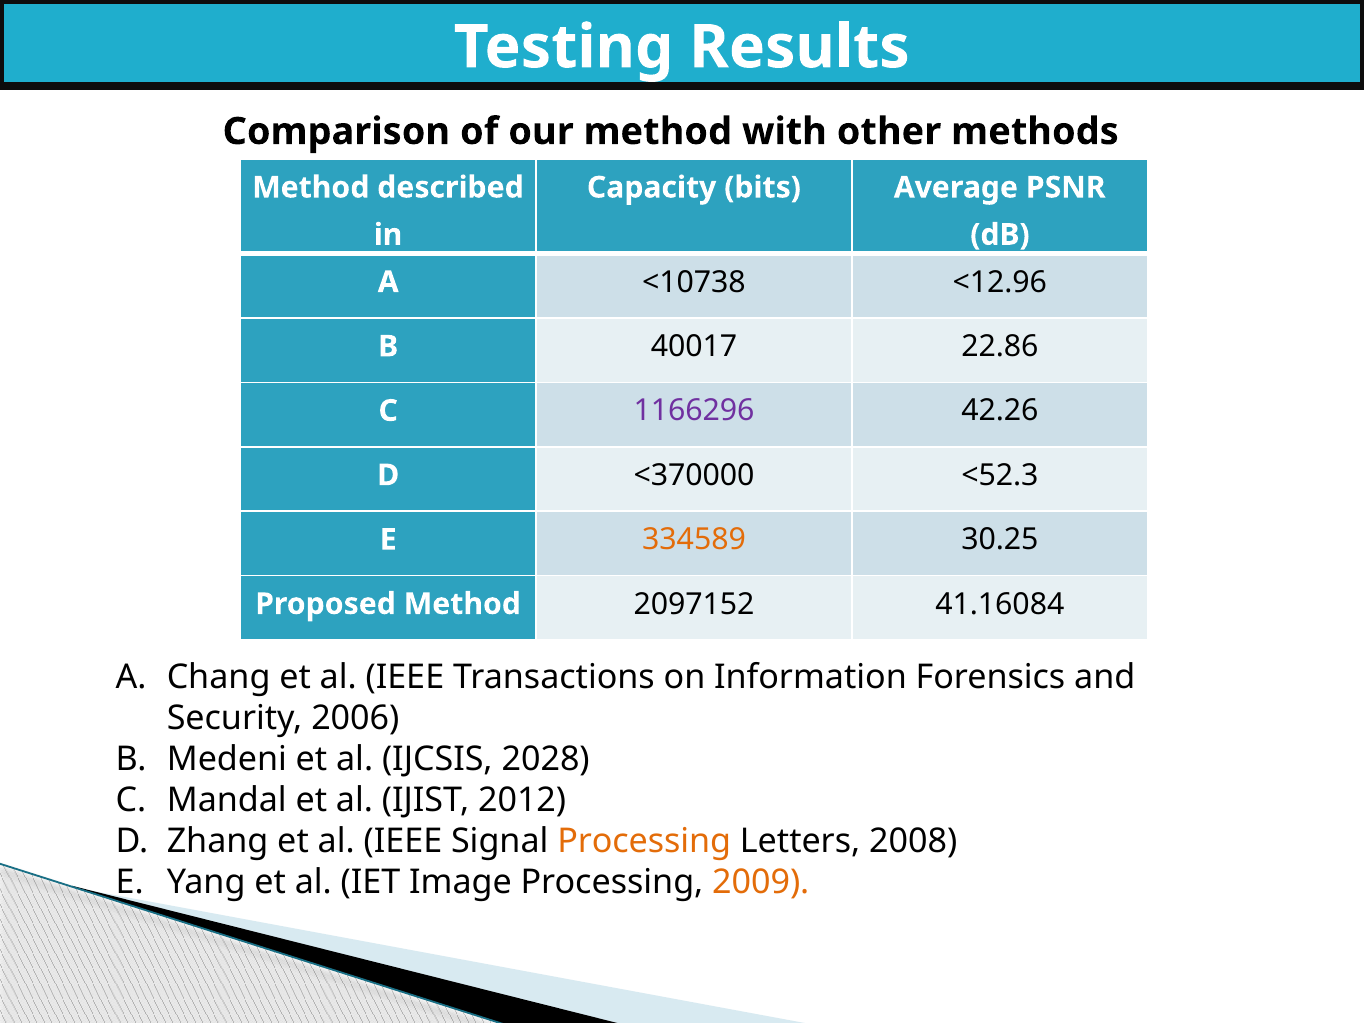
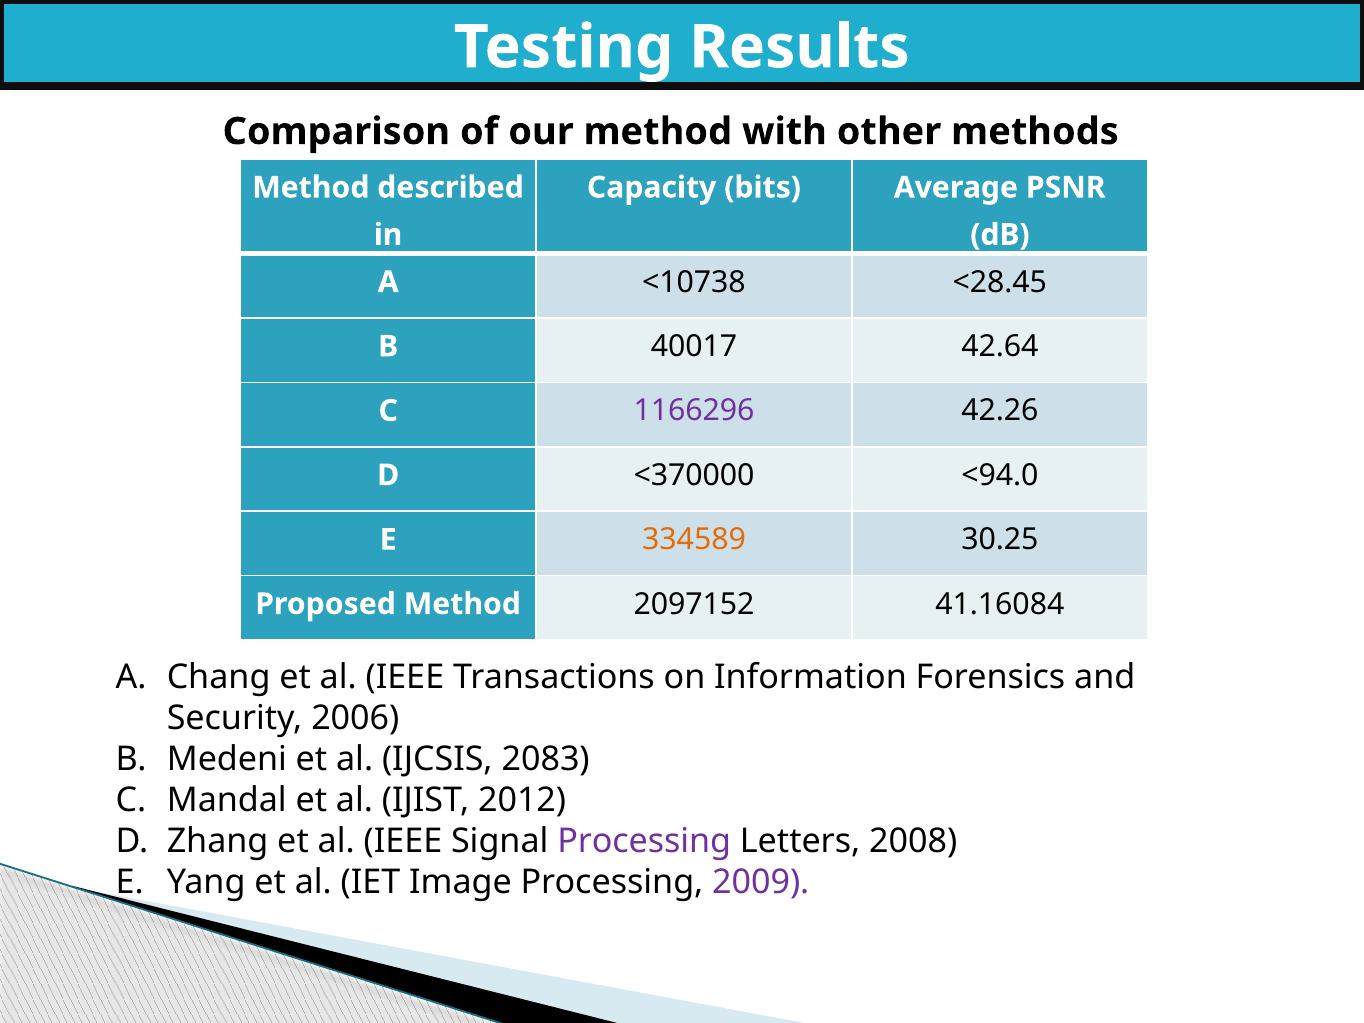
<12.96: <12.96 -> <28.45 (1000, 282)
22.86: 22.86 -> 42.64 (1000, 346)
<52.3: <52.3 -> <94.0 (1000, 475)
2028: 2028 -> 2083 (546, 759)
Processing colour: orange -> purple (644, 841)
2009 colour: orange -> purple (761, 882)
